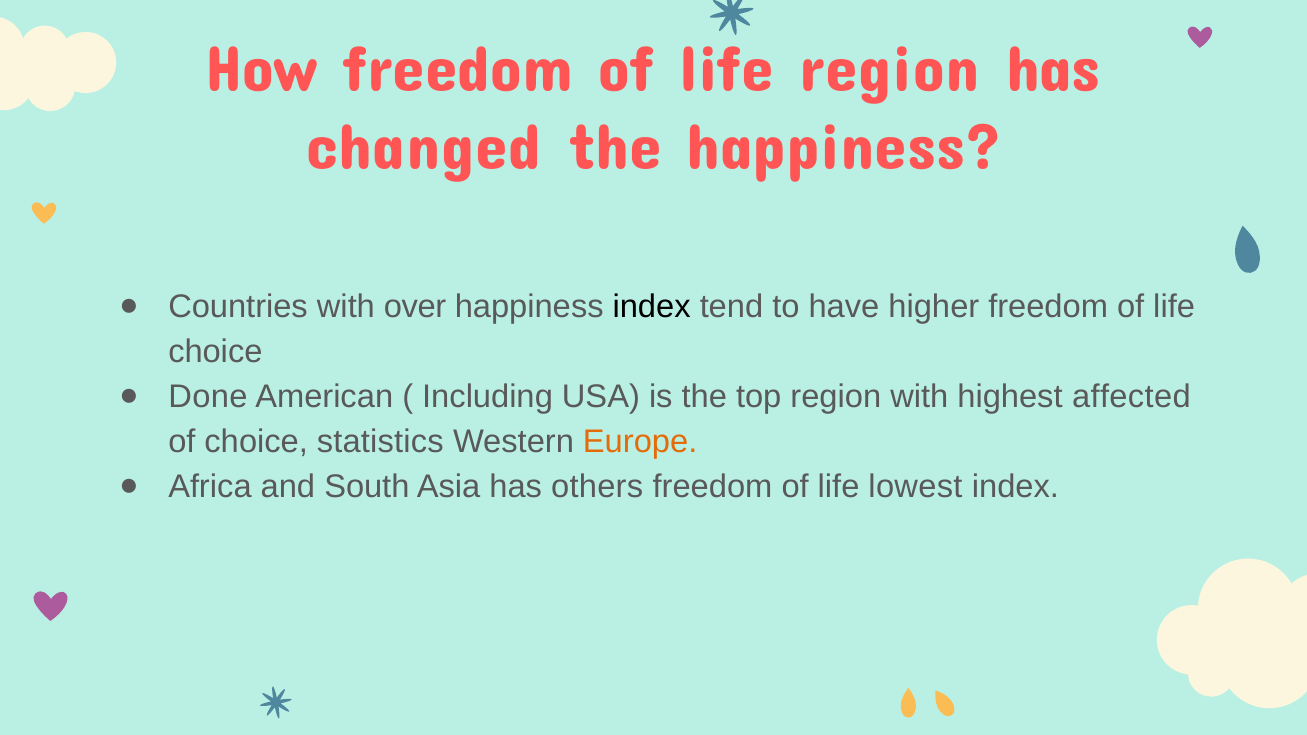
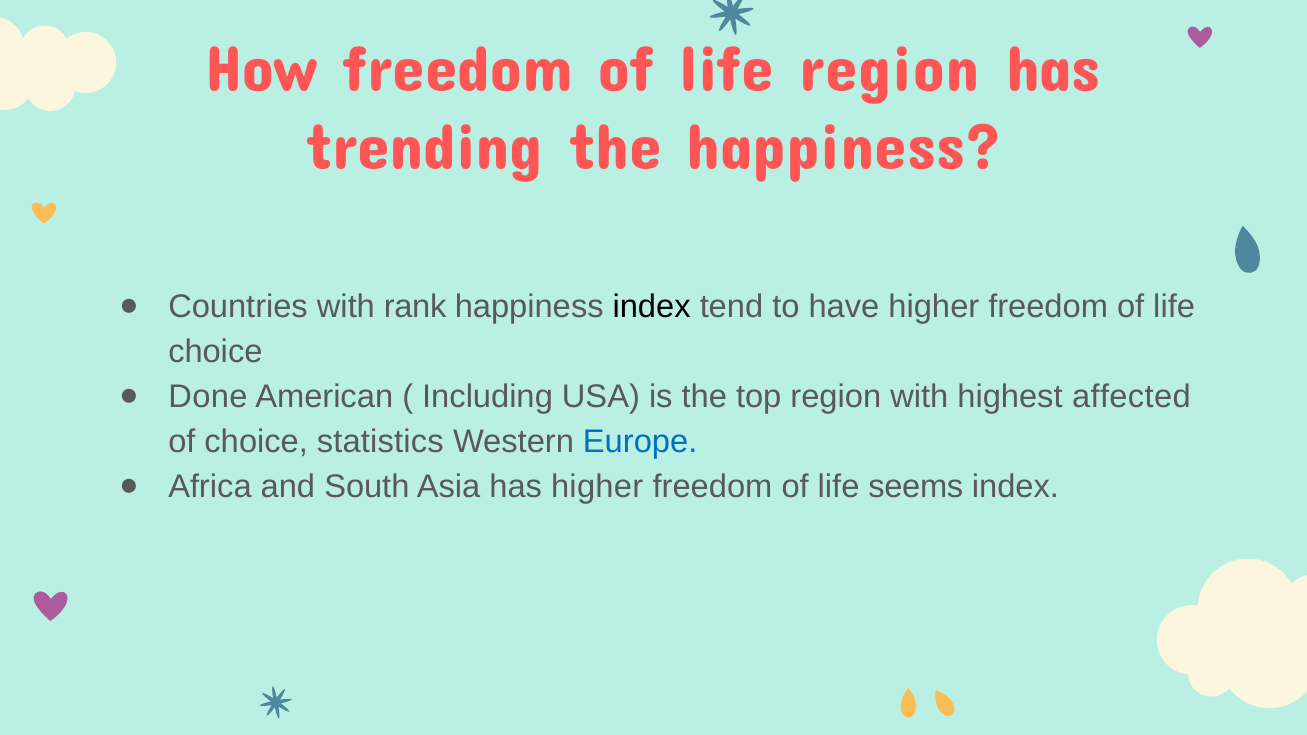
changed: changed -> trending (424, 148)
over: over -> rank (415, 306)
Europe colour: orange -> blue (640, 442)
has others: others -> higher (597, 487)
lowest: lowest -> seems (916, 487)
